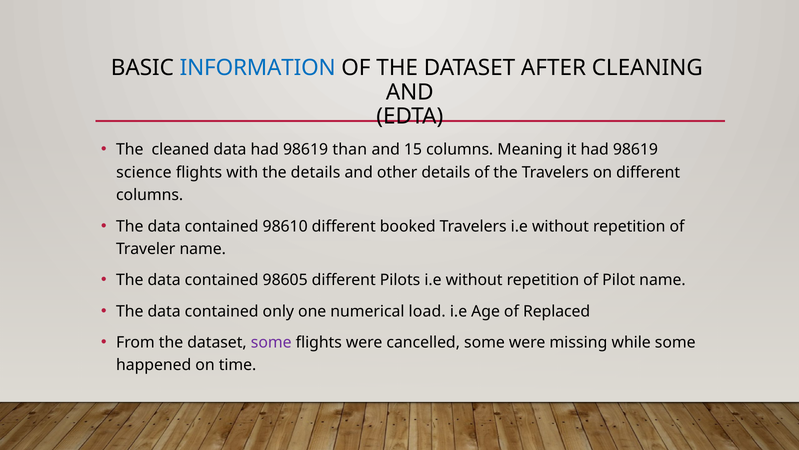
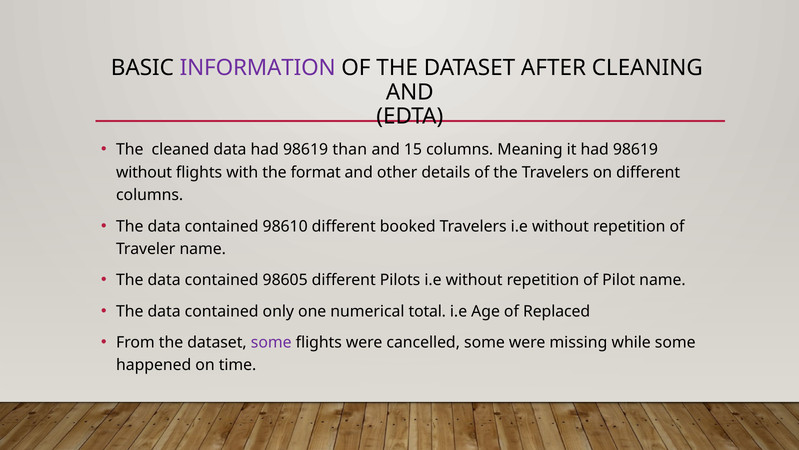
INFORMATION colour: blue -> purple (258, 68)
science: science -> without (144, 172)
the details: details -> format (316, 172)
load: load -> total (427, 311)
